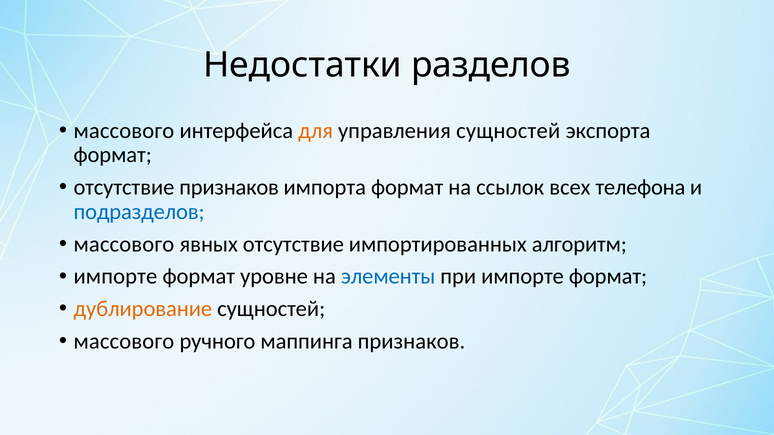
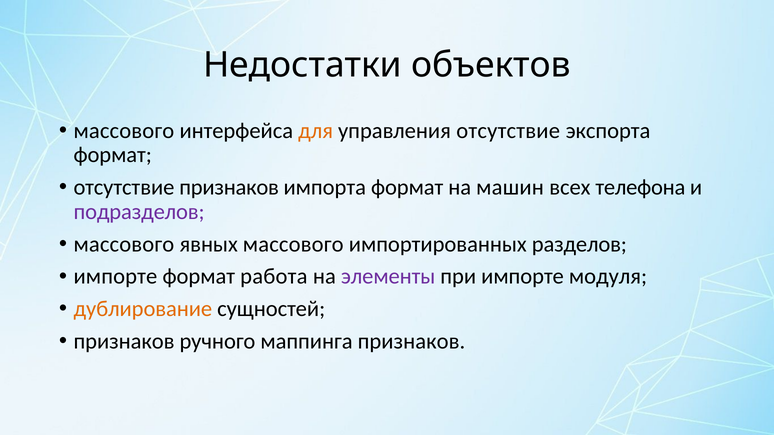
разделов: разделов -> объектов (491, 65)
управления сущностей: сущностей -> отсутствие (508, 131)
ссылок: ссылок -> машин (510, 188)
подразделов colour: blue -> purple (139, 212)
явных отсутствие: отсутствие -> массового (293, 244)
алгоритм: алгоритм -> разделов (579, 244)
уровне: уровне -> работа (274, 277)
элементы colour: blue -> purple (388, 277)
при импорте формат: формат -> модуля (608, 277)
массового: массового -> признаков (124, 342)
